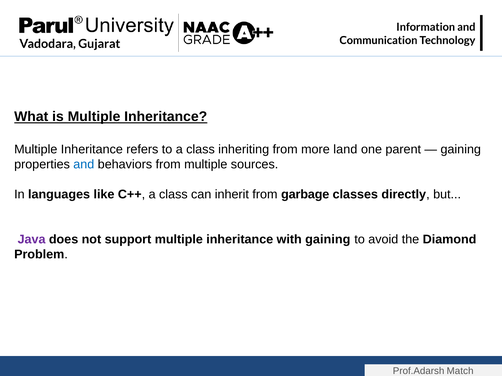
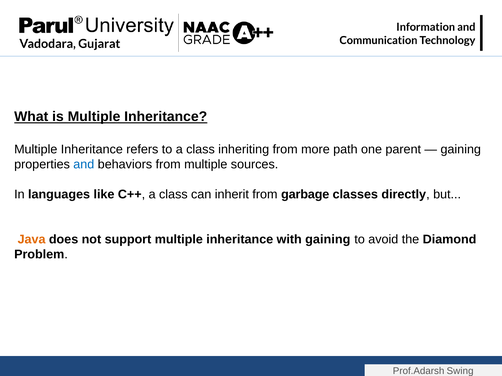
land: land -> path (345, 149)
Java colour: purple -> orange (32, 240)
Match: Match -> Swing (460, 371)
